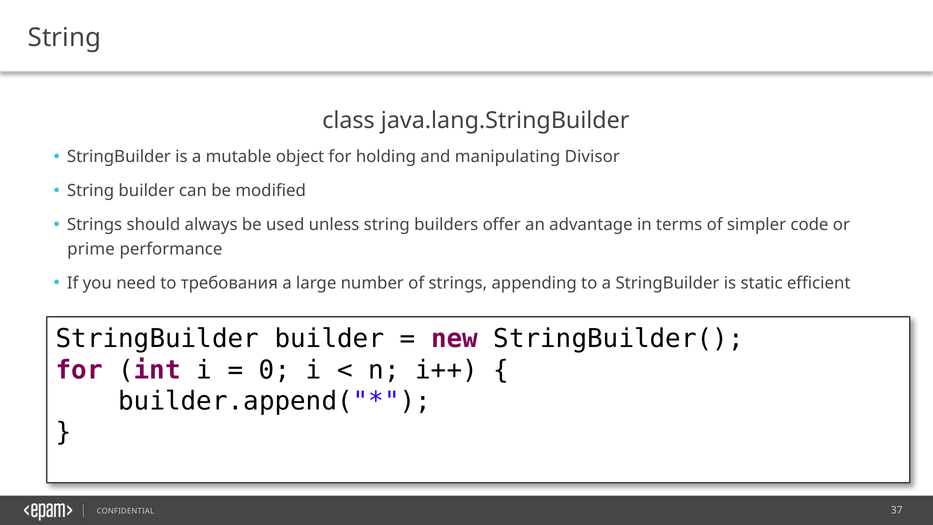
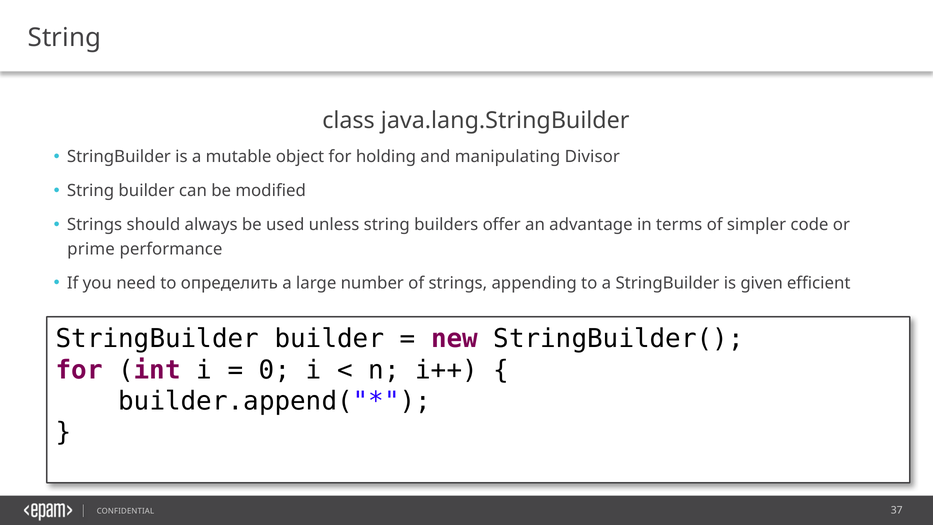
требования: требования -> определить (229, 283)
static: static -> given (762, 283)
